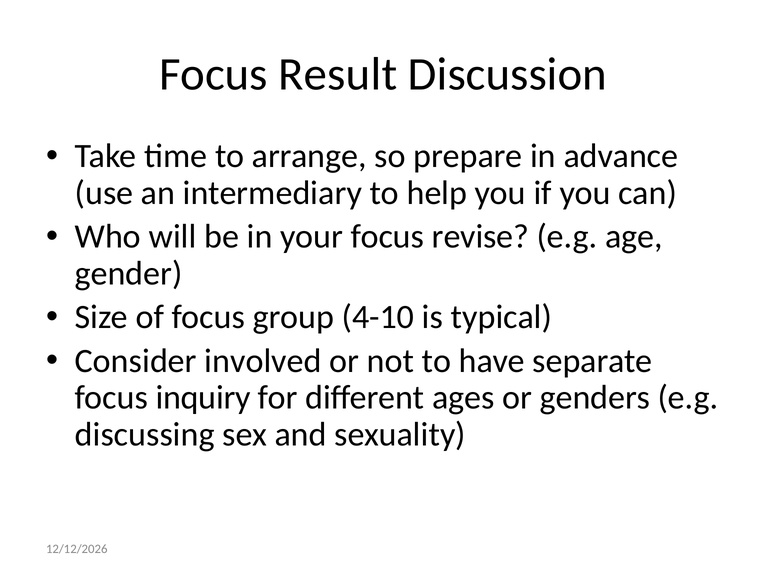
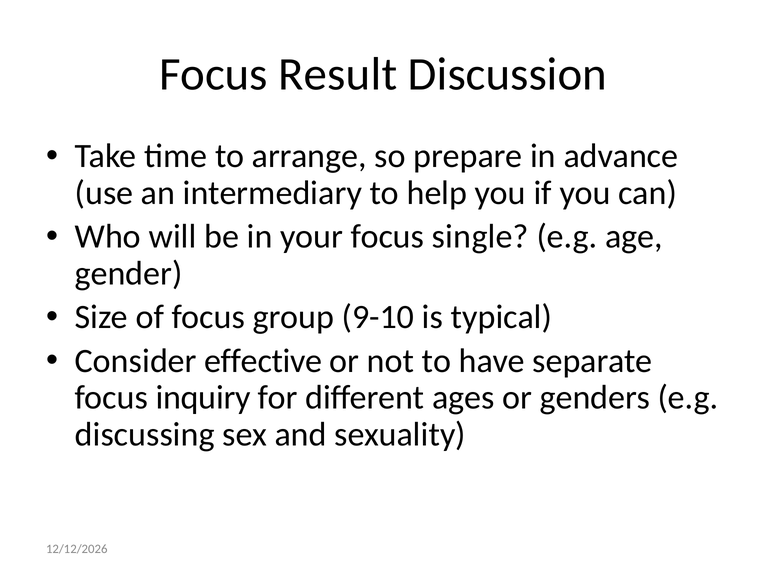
revise: revise -> single (480, 237)
4-10: 4-10 -> 9-10 (378, 317)
involved: involved -> effective (263, 361)
